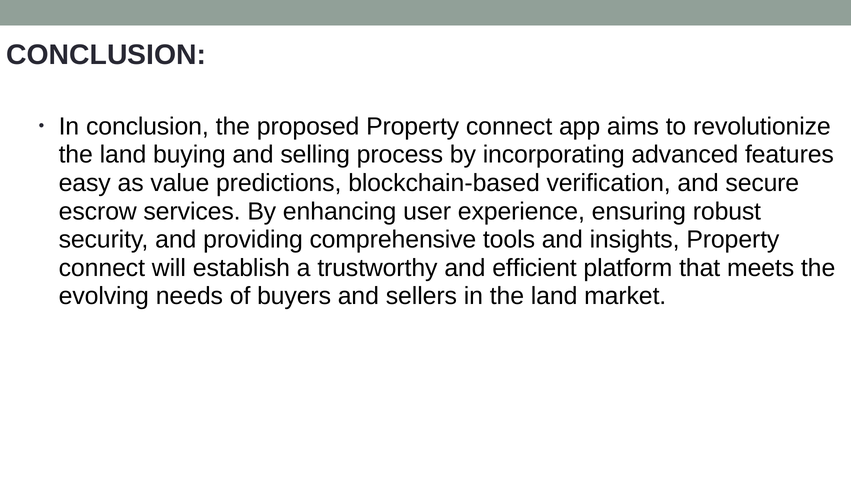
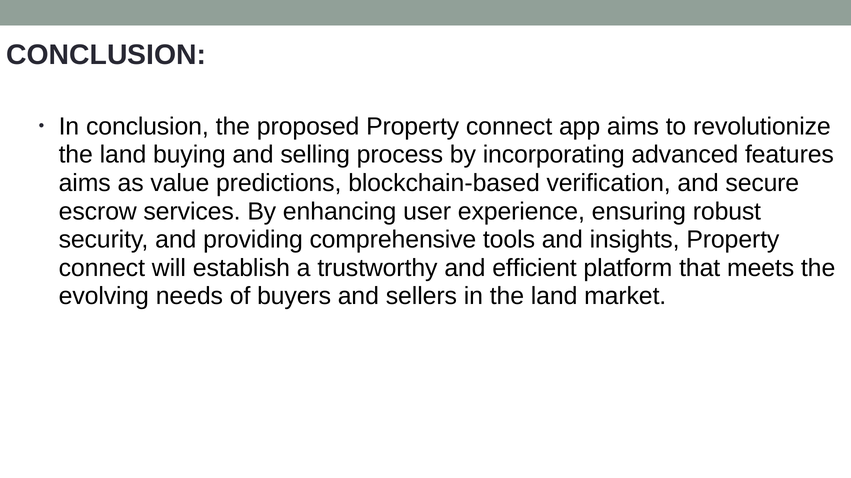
easy: easy -> aims (85, 183)
